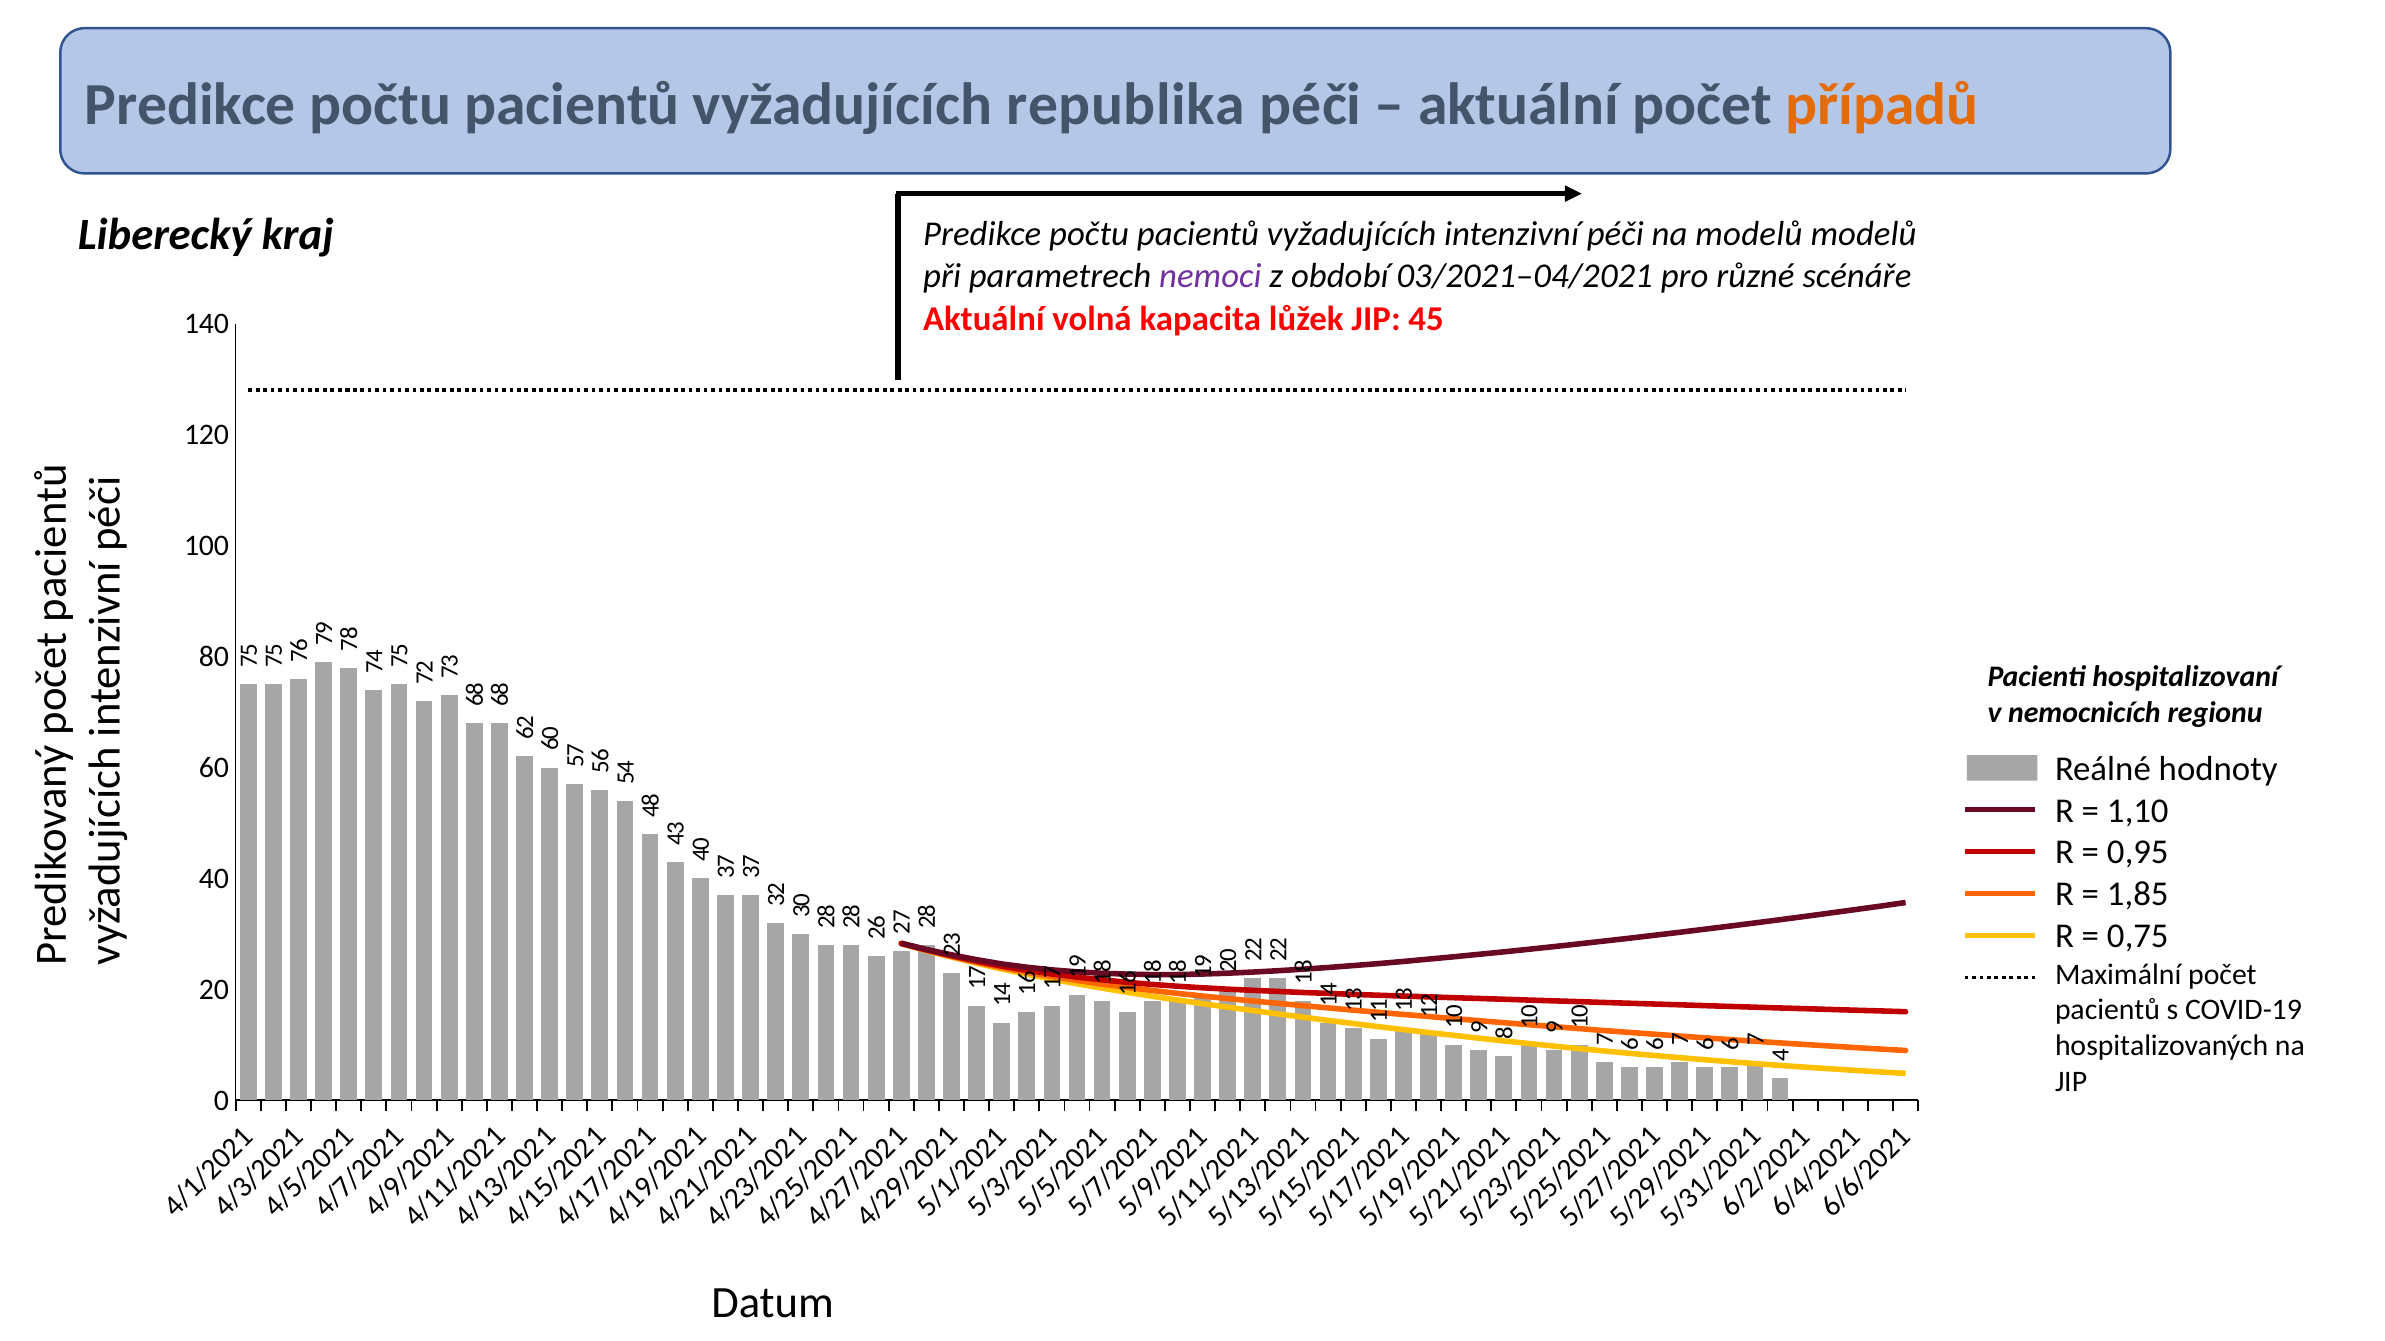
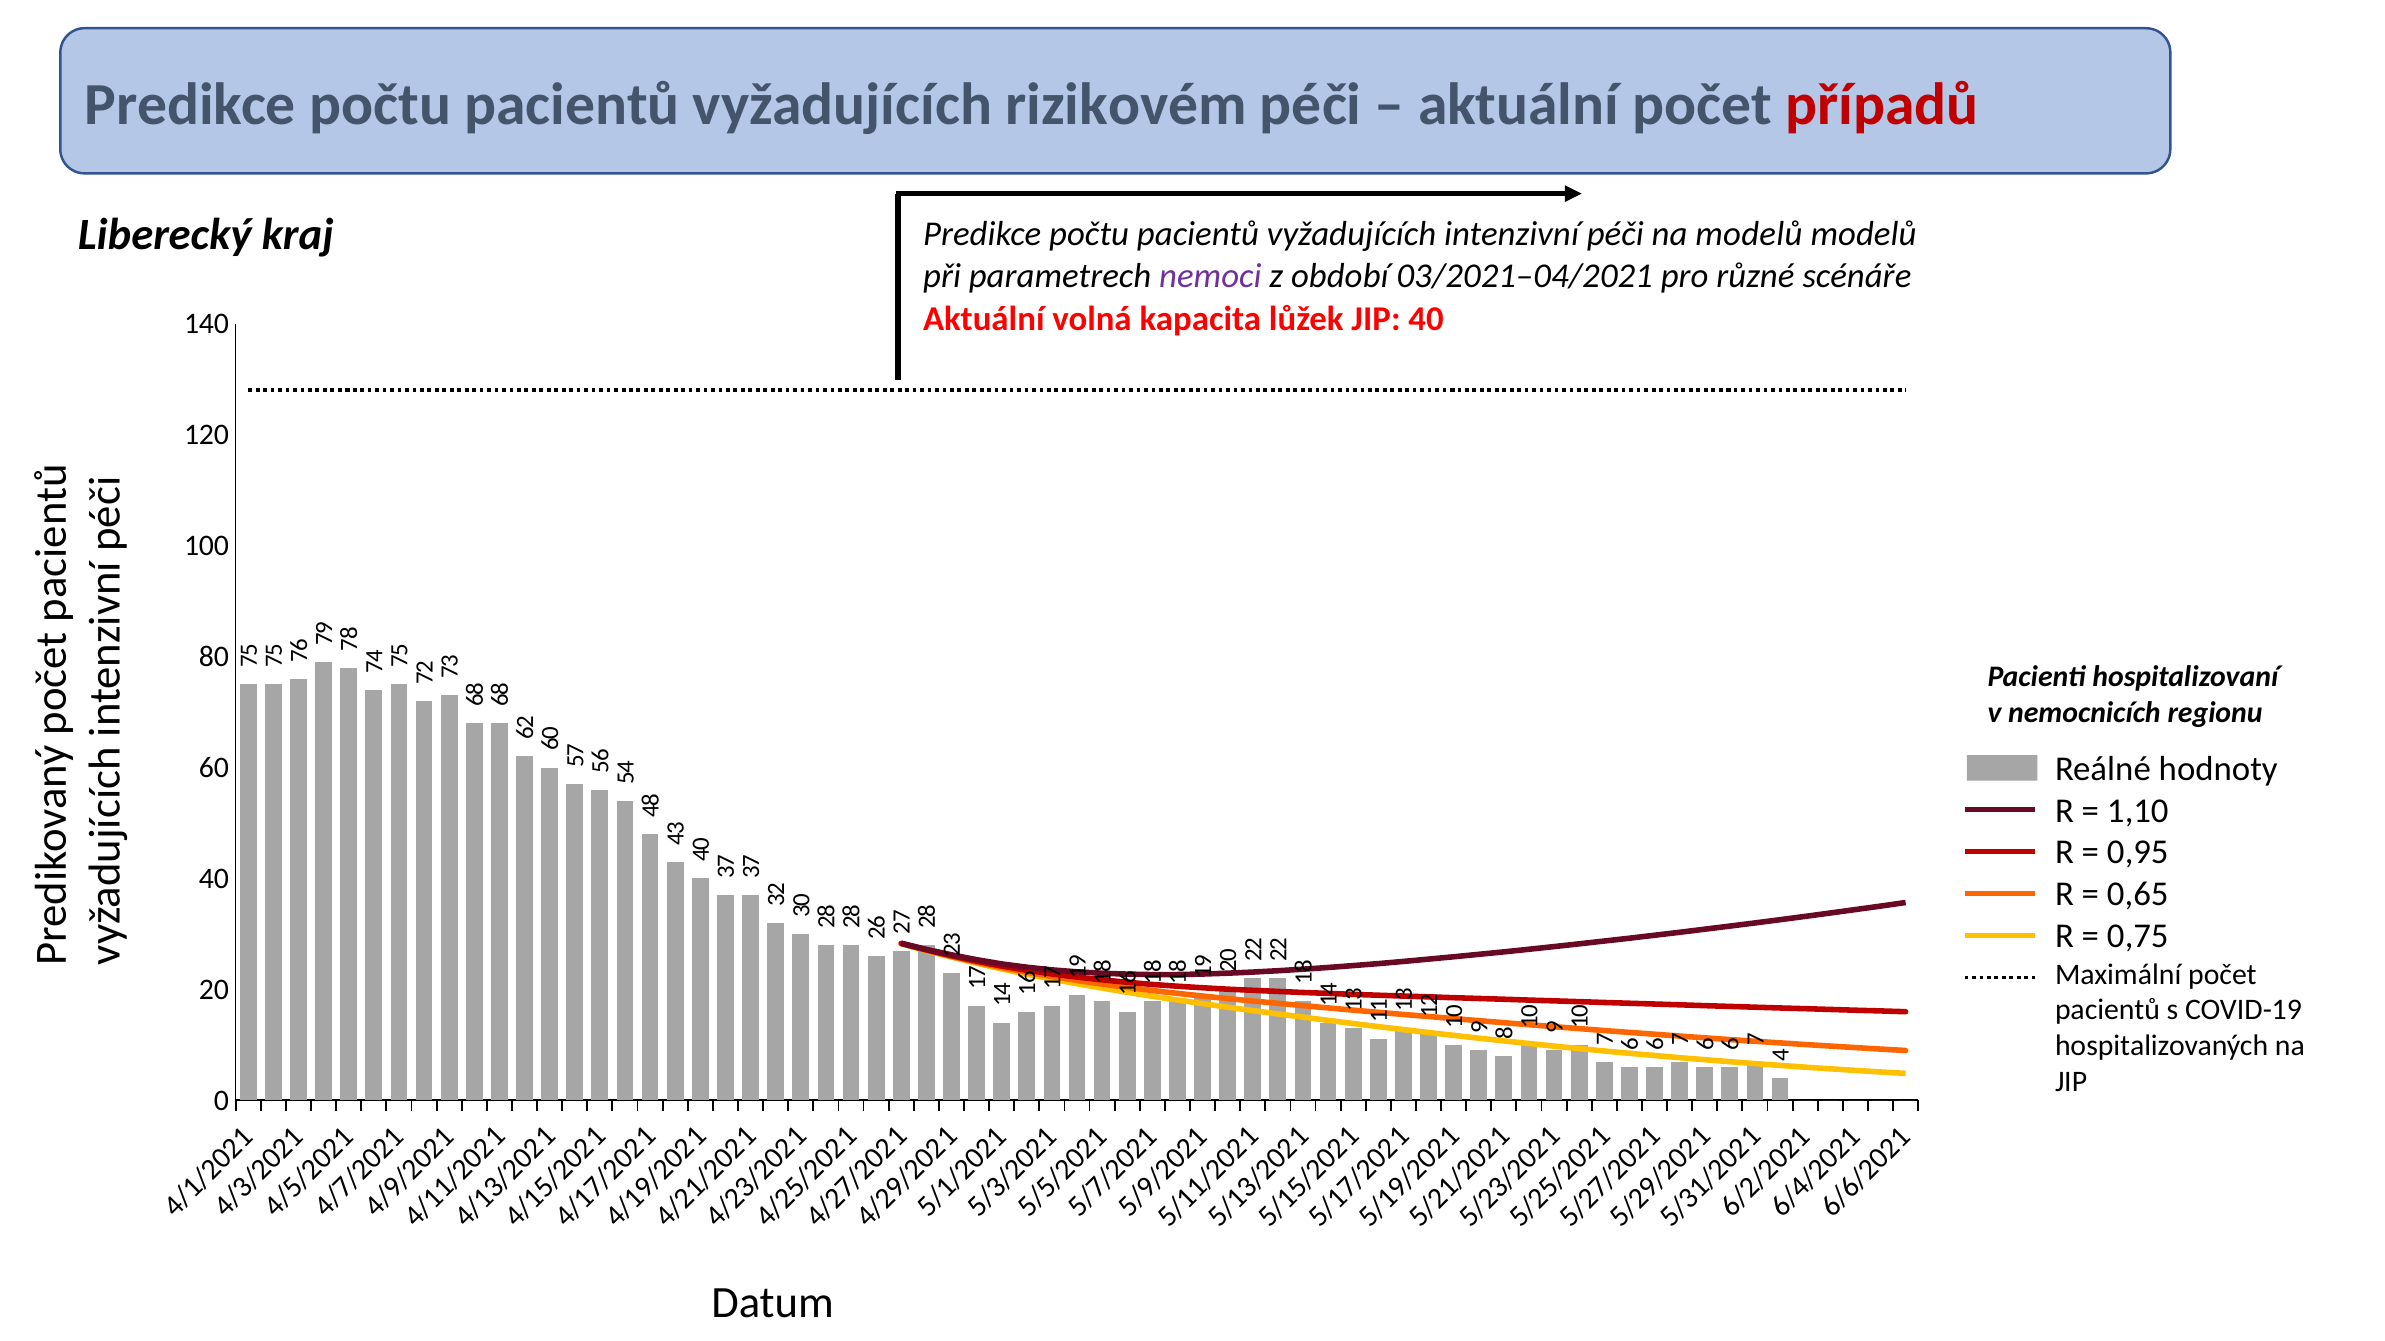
republika: republika -> rizikovém (1126, 105)
případů colour: orange -> red (1882, 105)
JIP 45: 45 -> 40 (1426, 319)
1,85: 1,85 -> 0,65 (2138, 894)
